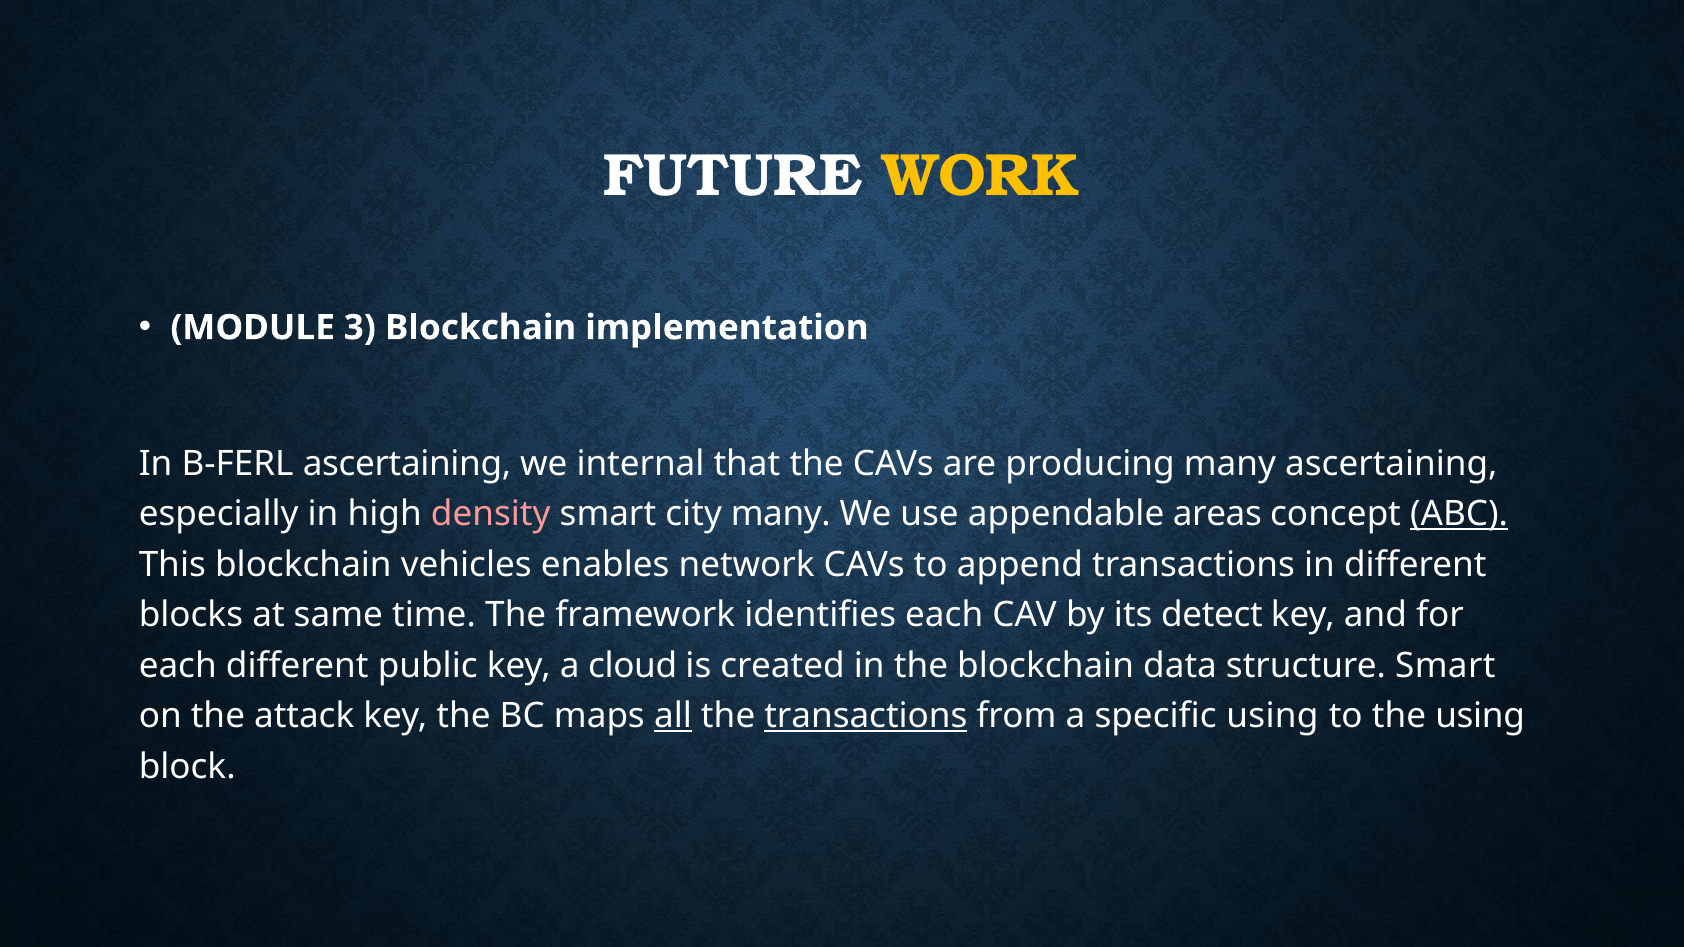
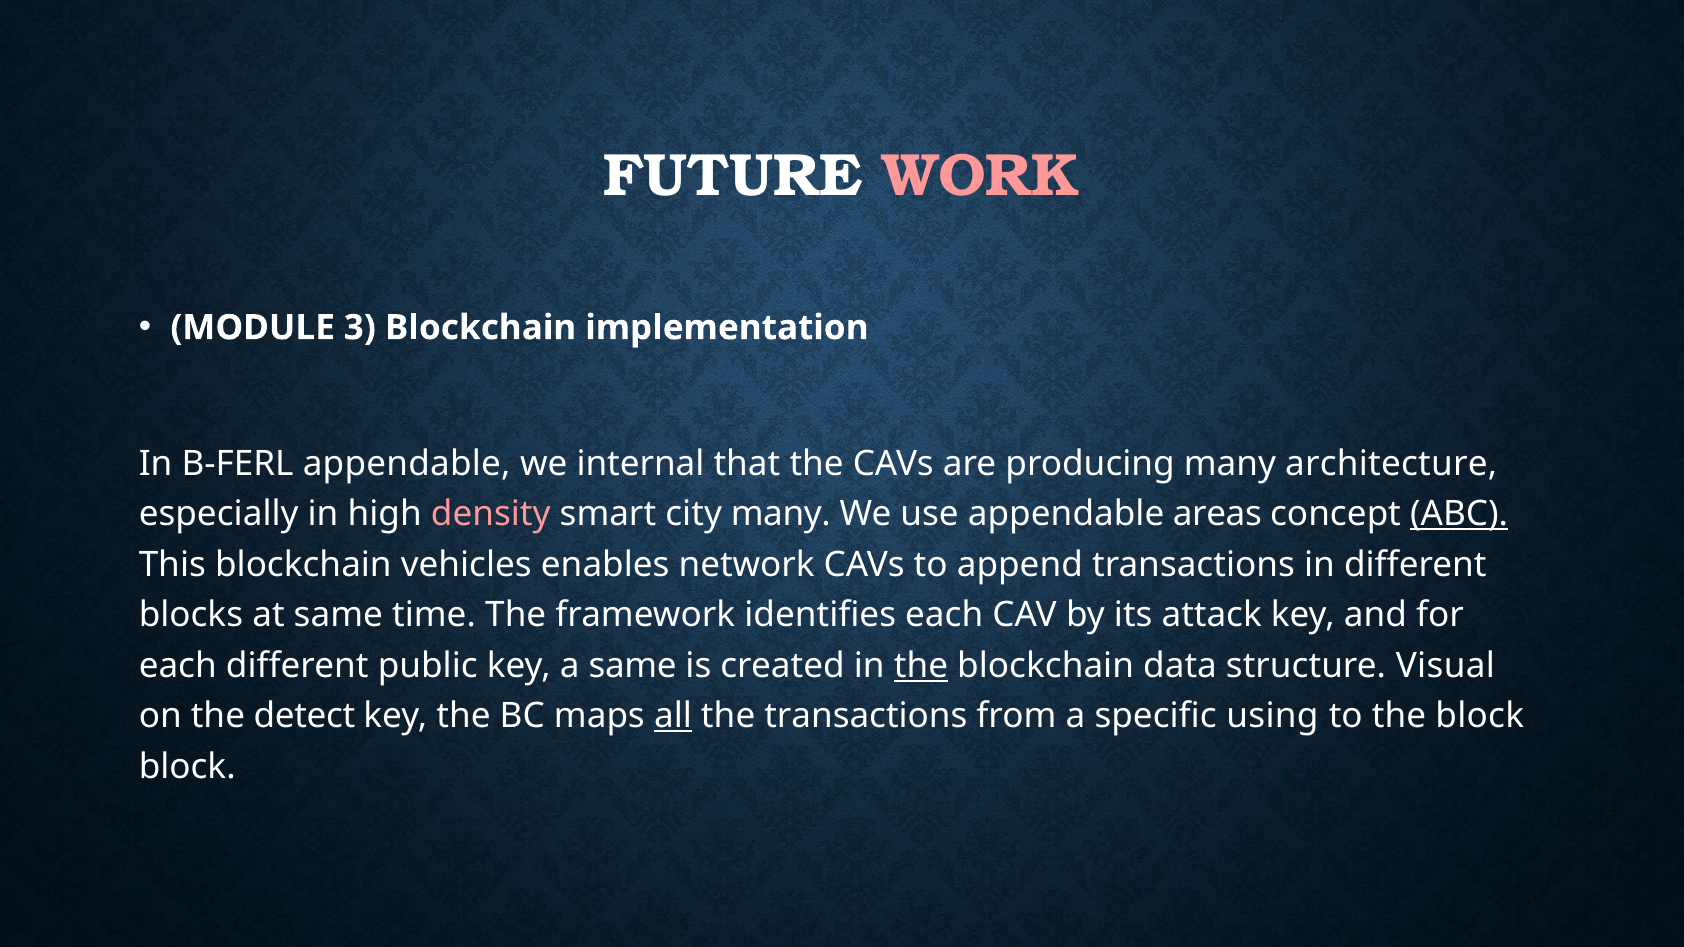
WORK colour: yellow -> pink (981, 175)
B-FERL ascertaining: ascertaining -> appendable (407, 464)
many ascertaining: ascertaining -> architecture (1391, 464)
detect: detect -> attack (1212, 615)
a cloud: cloud -> same (633, 666)
the underline: none -> present (921, 666)
structure Smart: Smart -> Visual (1445, 666)
attack: attack -> detect (304, 716)
transactions underline: present -> none (866, 716)
the using: using -> block (1480, 716)
